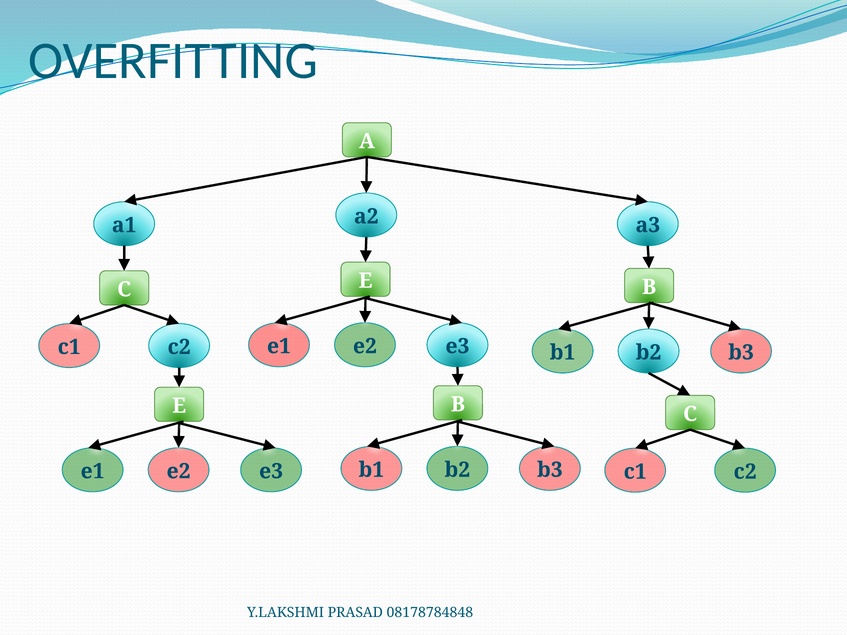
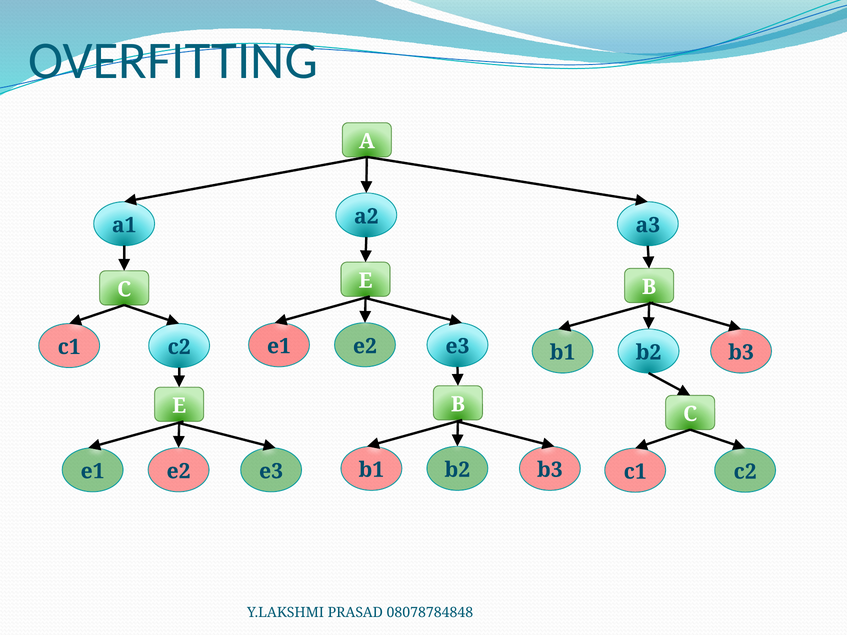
08178784848: 08178784848 -> 08078784848 (430, 613)
